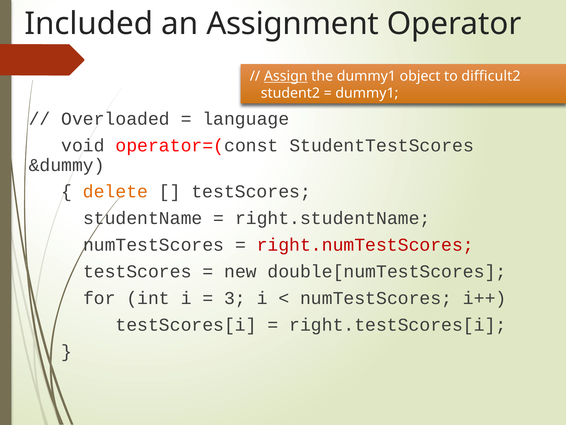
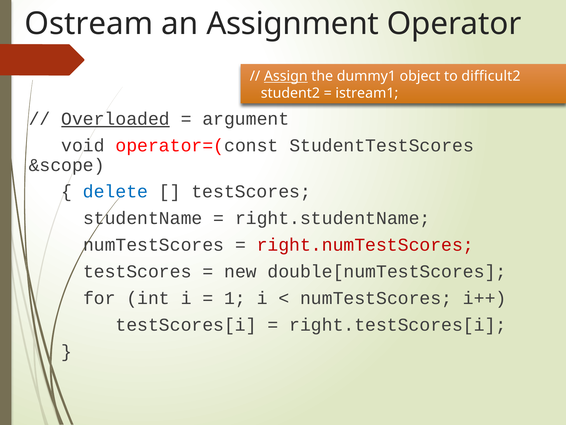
Included: Included -> Ostream (89, 24)
dummy1: dummy1 -> istream1 (367, 93)
Overloaded underline: none -> present (115, 119)
language: language -> argument (246, 119)
&dummy: &dummy -> &scope (67, 165)
delete colour: orange -> blue (115, 191)
3: 3 -> 1 (235, 298)
